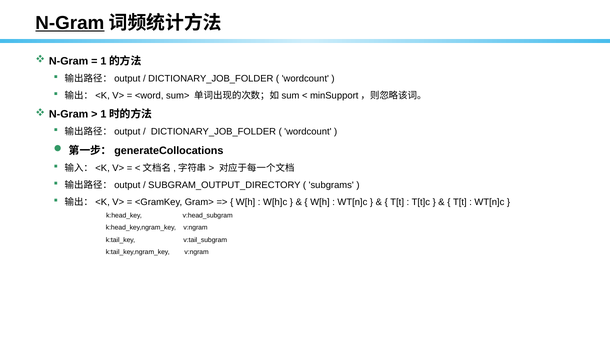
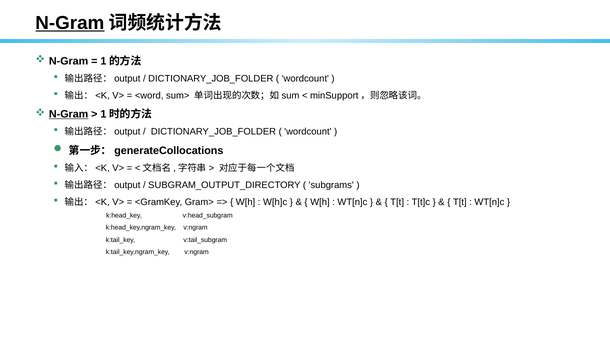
N-Gram underline: none -> present (69, 114)
